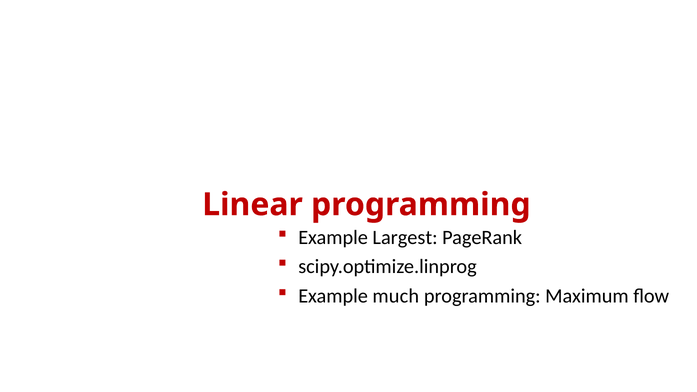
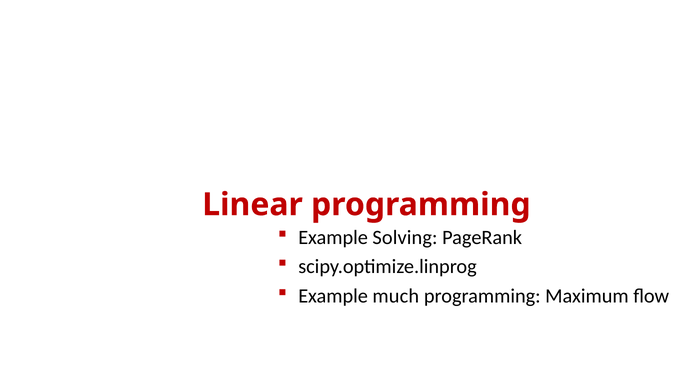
Largest: Largest -> Solving (405, 238)
